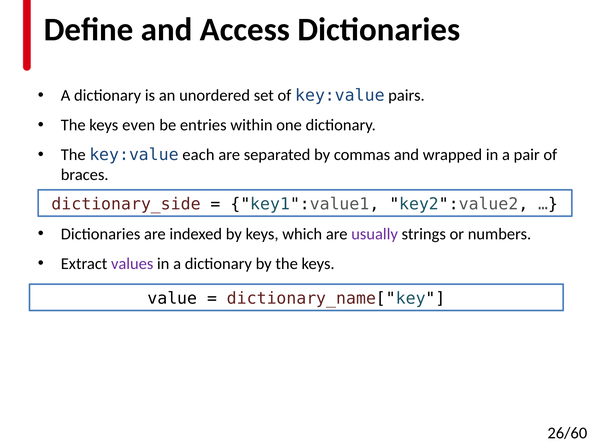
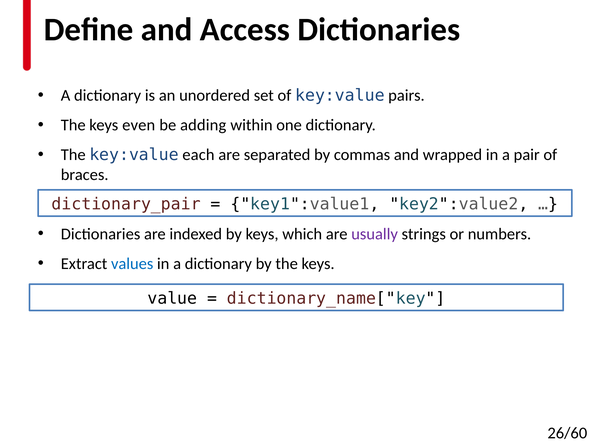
entries: entries -> adding (203, 125)
dictionary_side: dictionary_side -> dictionary_pair (126, 204)
values colour: purple -> blue (132, 264)
